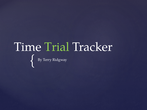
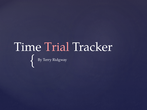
Trial colour: light green -> pink (57, 47)
